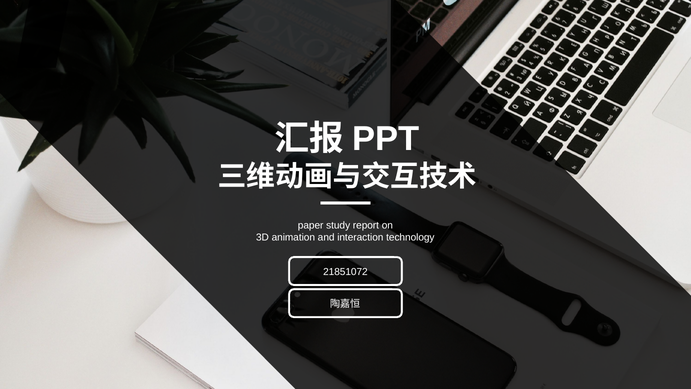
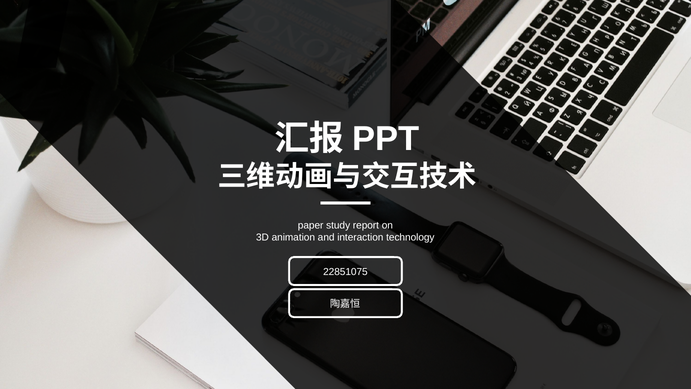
21851072: 21851072 -> 22851075 (345, 272)
